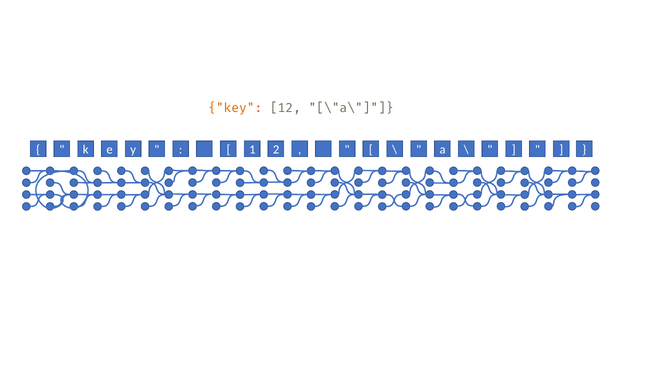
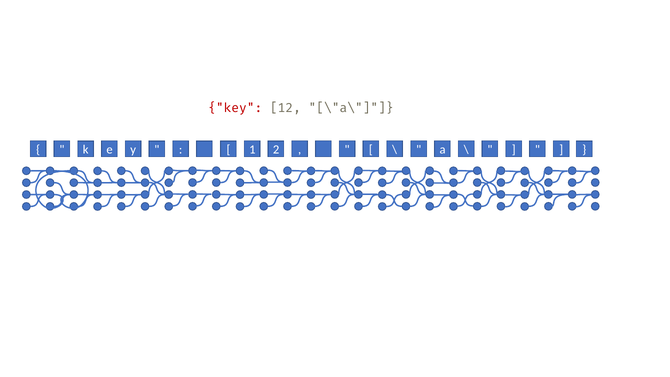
key colour: orange -> red (235, 108)
